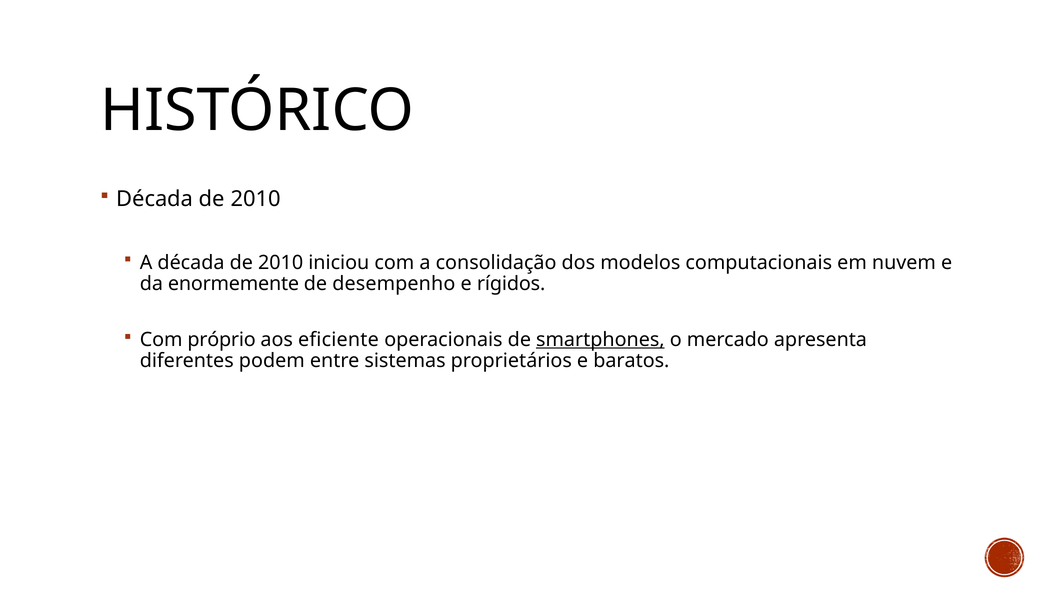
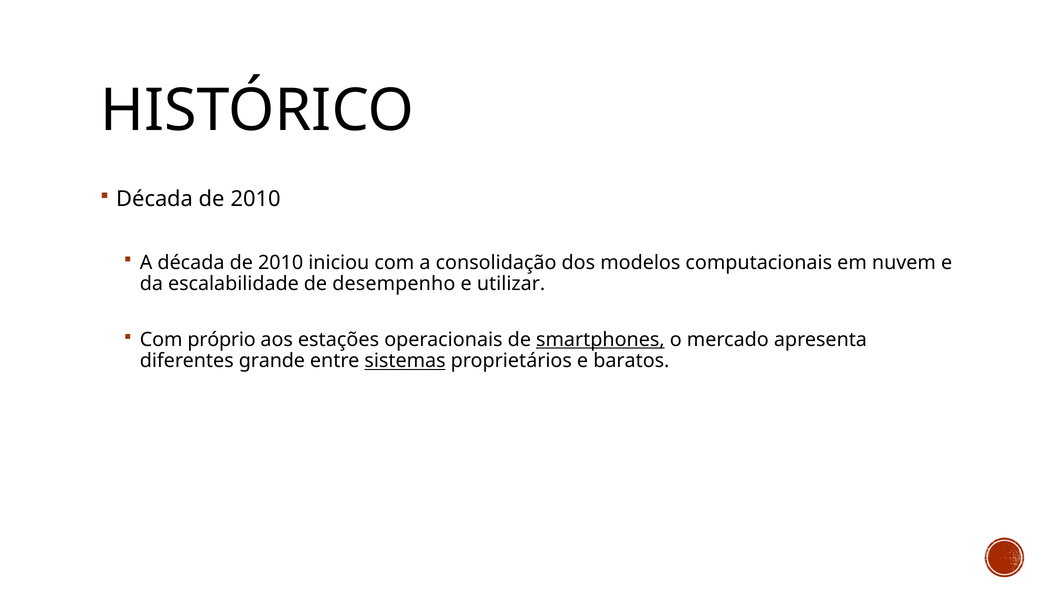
enormemente: enormemente -> escalabilidade (233, 284)
rígidos: rígidos -> utilizar (511, 284)
eficiente: eficiente -> estações (339, 340)
podem: podem -> grande (272, 361)
sistemas underline: none -> present (405, 361)
